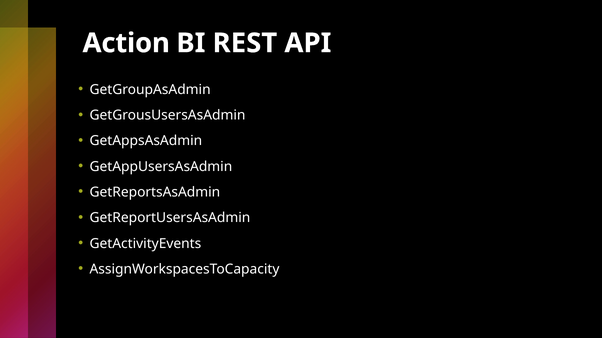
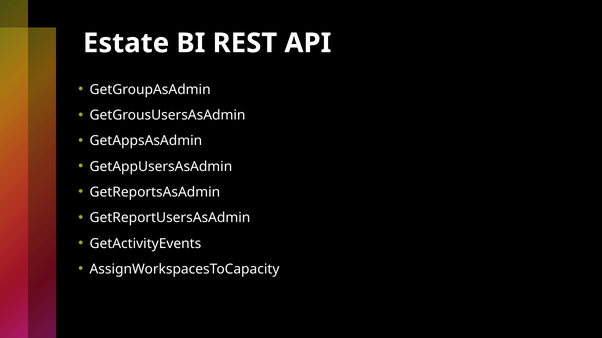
Action: Action -> Estate (126, 43)
